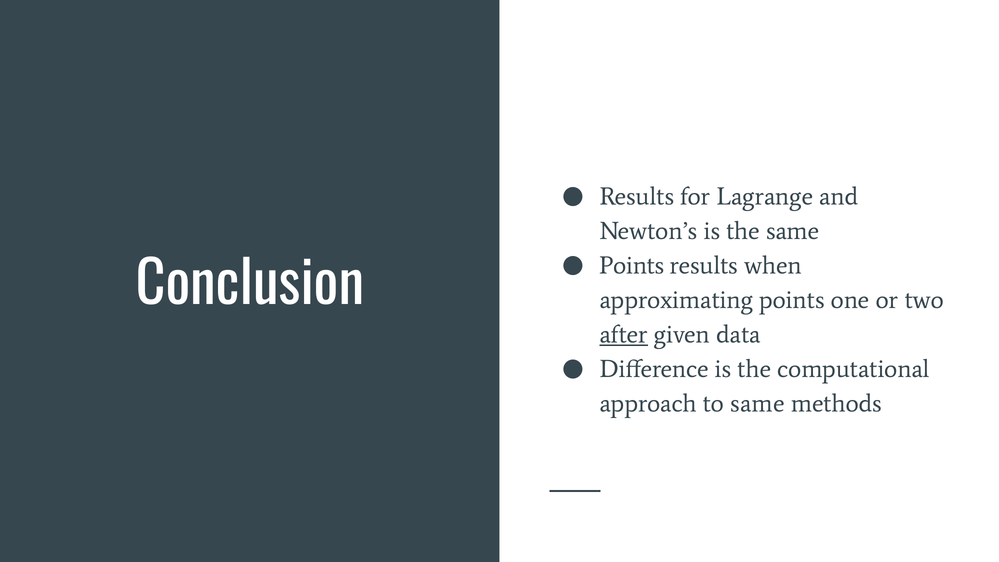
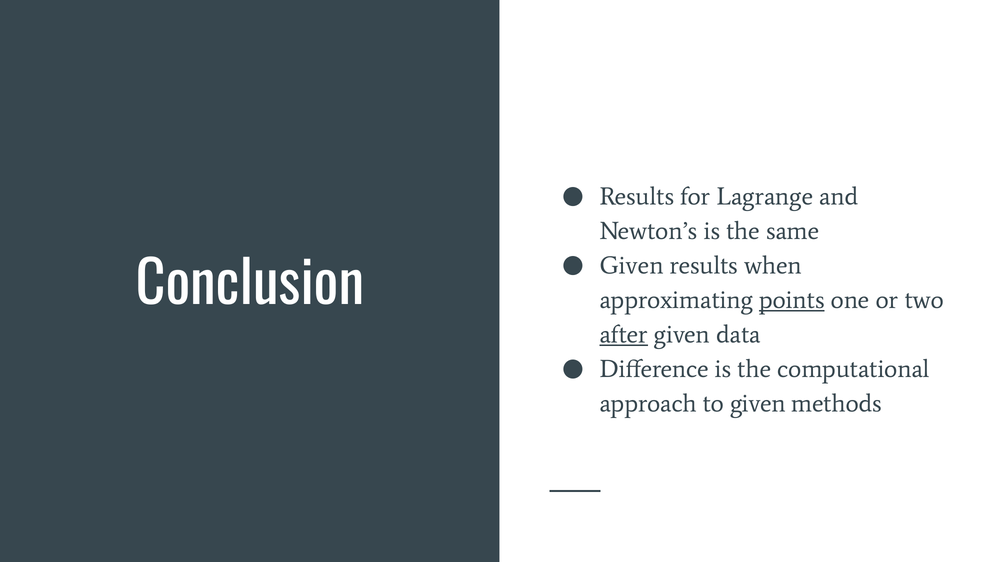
Points: Points -> Given (632, 265)
points underline: none -> present (792, 300)
to same: same -> given (758, 403)
